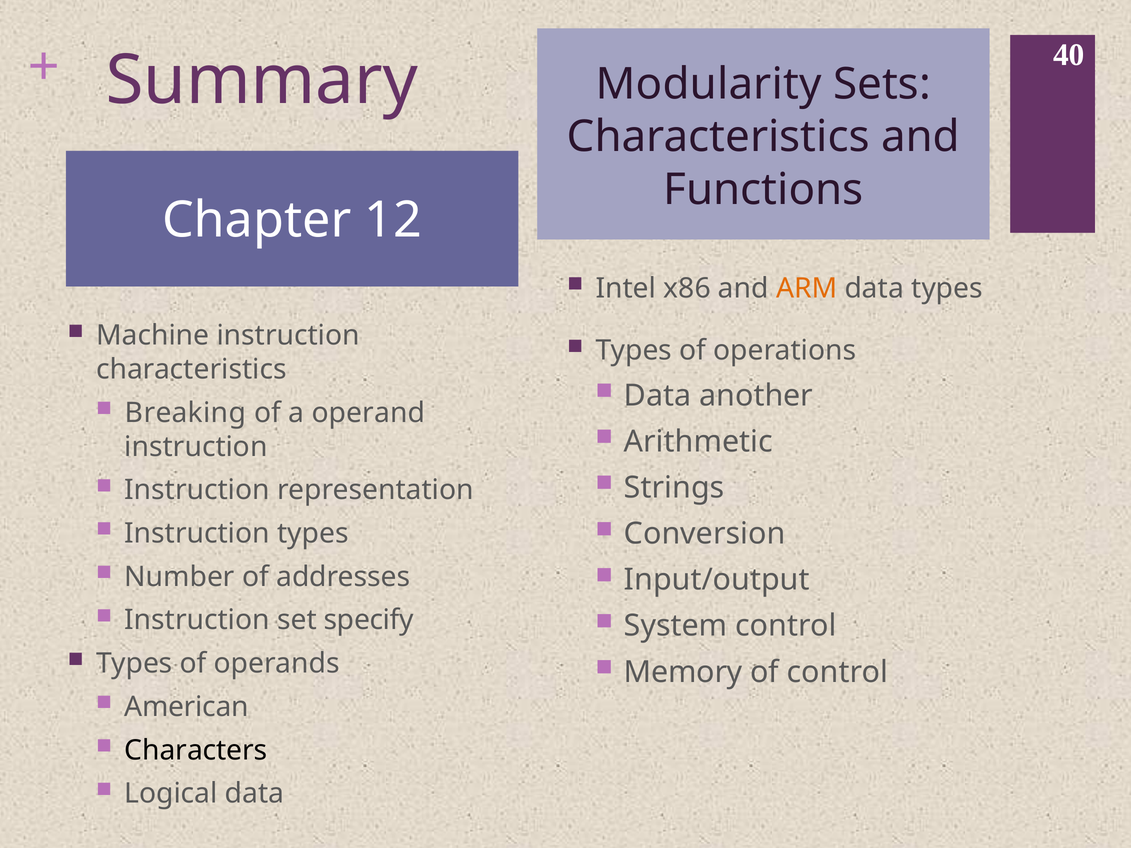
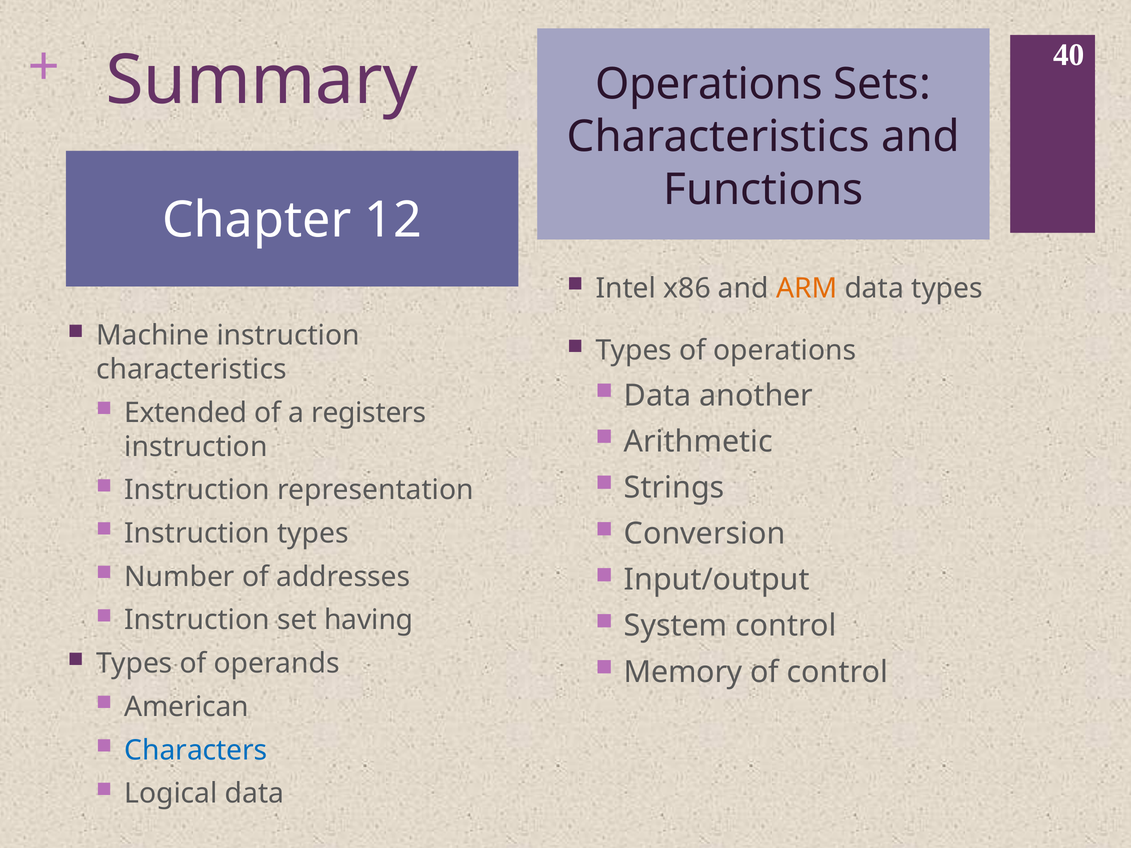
Modularity: Modularity -> Operations (709, 84)
Breaking: Breaking -> Extended (186, 413)
operand: operand -> registers (369, 413)
specify: specify -> having (369, 620)
Characters colour: black -> blue (196, 750)
